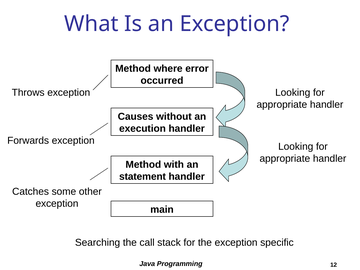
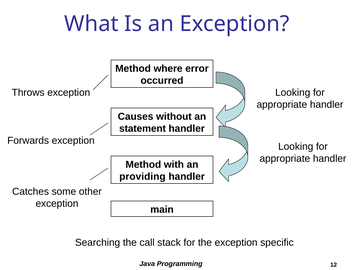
execution: execution -> statement (143, 128)
statement: statement -> providing (142, 176)
